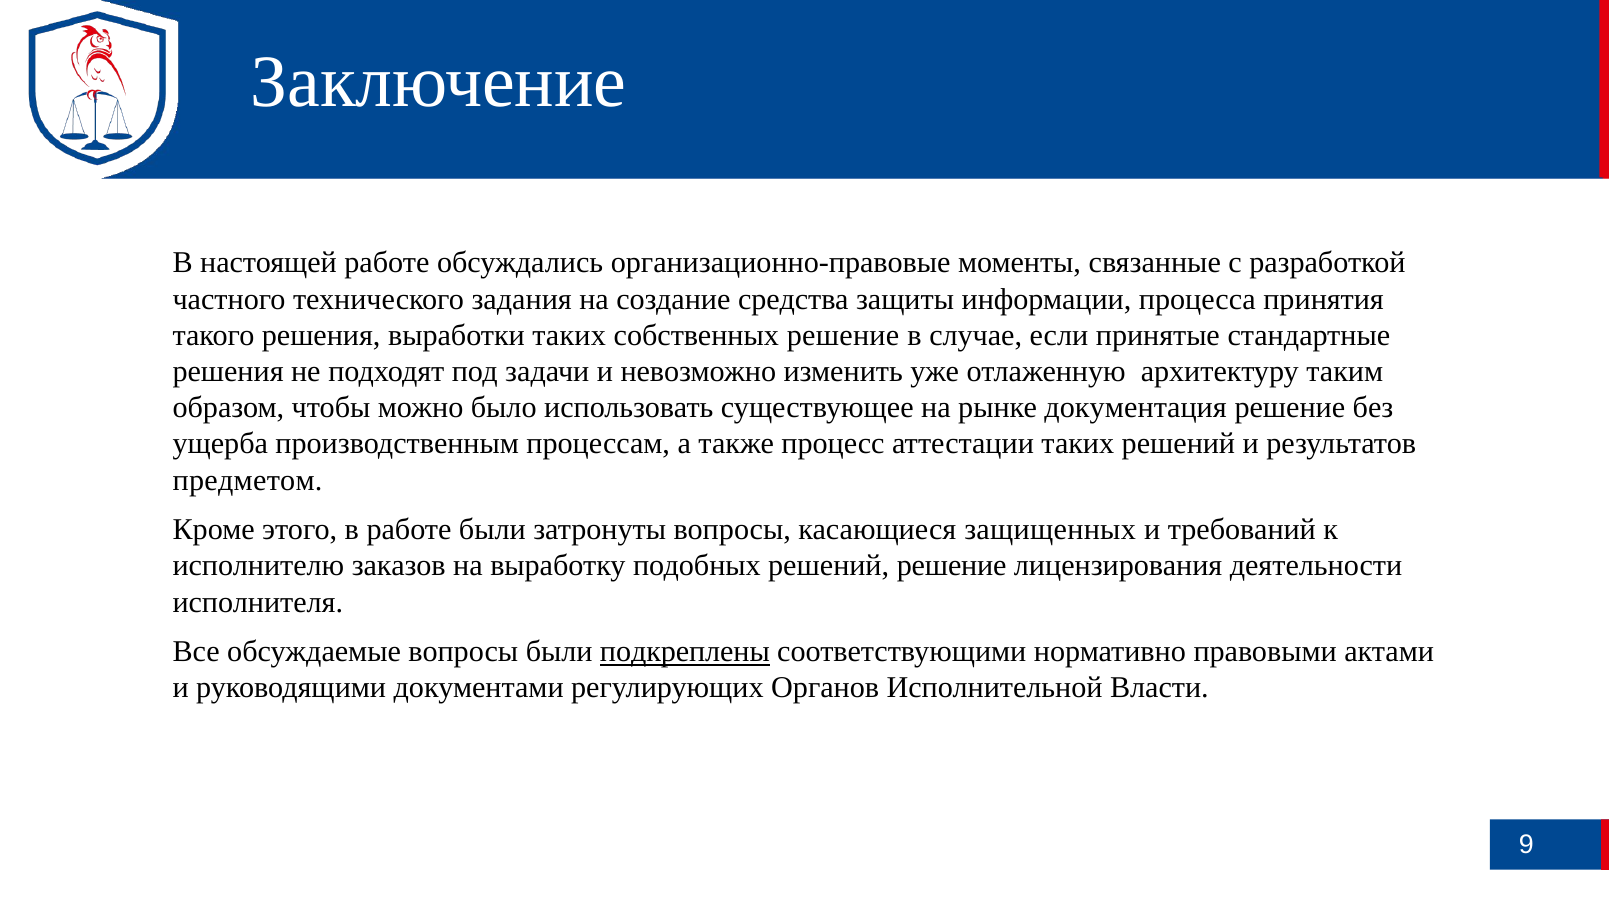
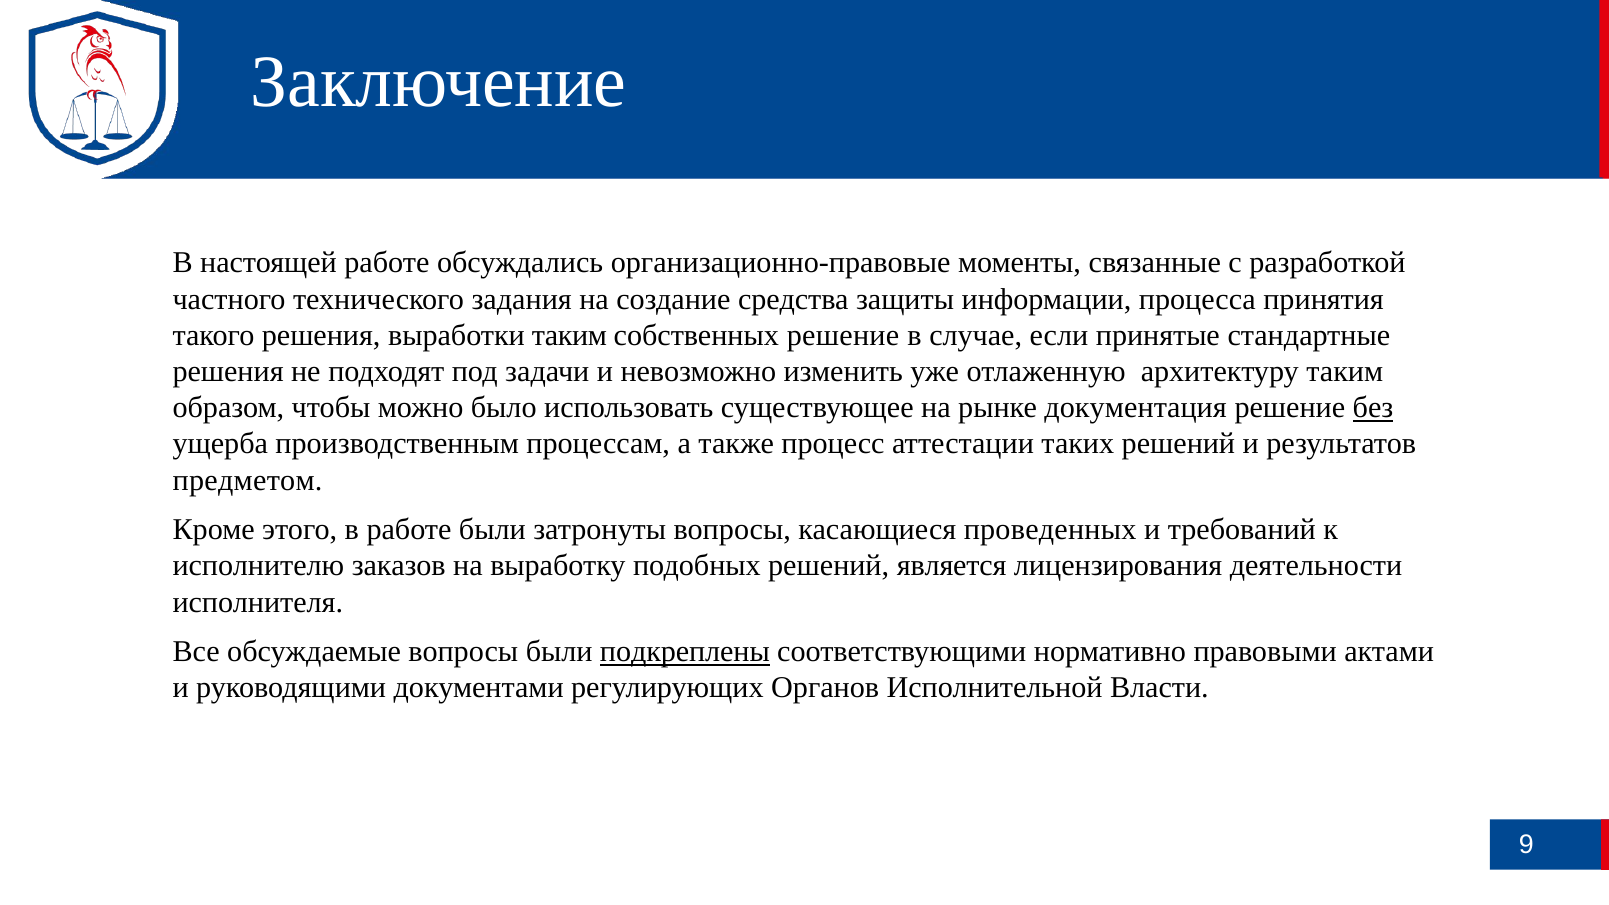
выработки таких: таких -> таким (569, 335)
без underline: none -> present (1373, 408)
защищенных: защищенных -> проведенных (1050, 530)
решений решение: решение -> является (952, 566)
